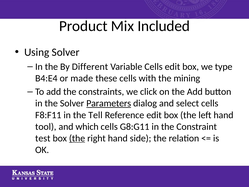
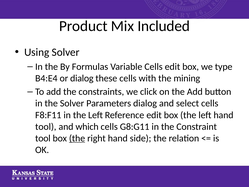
Different: Different -> Formulas (90, 67)
or made: made -> dialog (82, 78)
Parameters underline: present -> none (109, 103)
in the Tell: Tell -> Left (96, 115)
test: test -> tool (43, 138)
